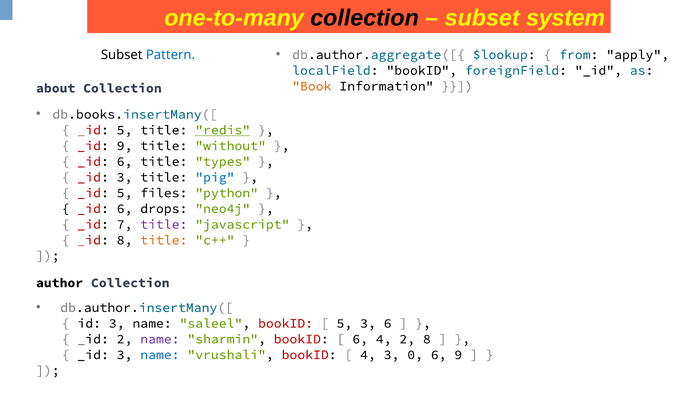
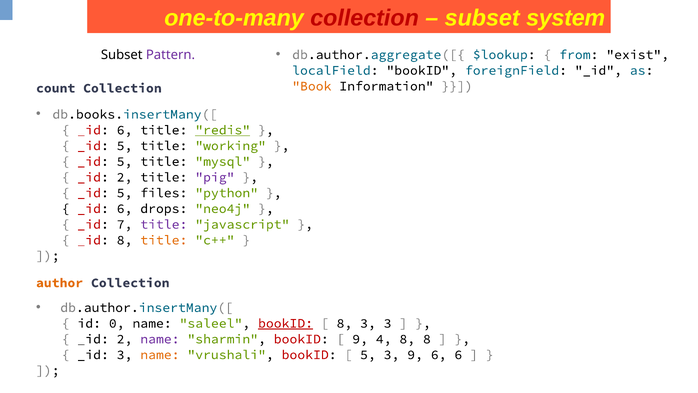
collection colour: black -> red (365, 18)
apply: apply -> exist (638, 55)
Pattern colour: blue -> purple (170, 55)
about: about -> count (56, 88)
5: 5 -> 6 (125, 130)
9: 9 -> 5 (125, 146)
without: without -> working (231, 146)
6: 6 -> 5 (125, 161)
types: types -> mysql (223, 161)
3: 3 -> 2 (125, 177)
pig colour: blue -> purple (215, 177)
author colour: black -> orange (60, 283)
id 3: 3 -> 0 (117, 323)
bookID underline: none -> present (286, 323)
5: 5 -> 8 (344, 323)
3 6: 6 -> 3 (388, 323)
6: 6 -> 9 (360, 339)
4 2: 2 -> 8 (407, 339)
name colour: blue -> orange (160, 354)
4: 4 -> 5 (368, 354)
3 0: 0 -> 9 (415, 354)
6 9: 9 -> 6 (458, 354)
